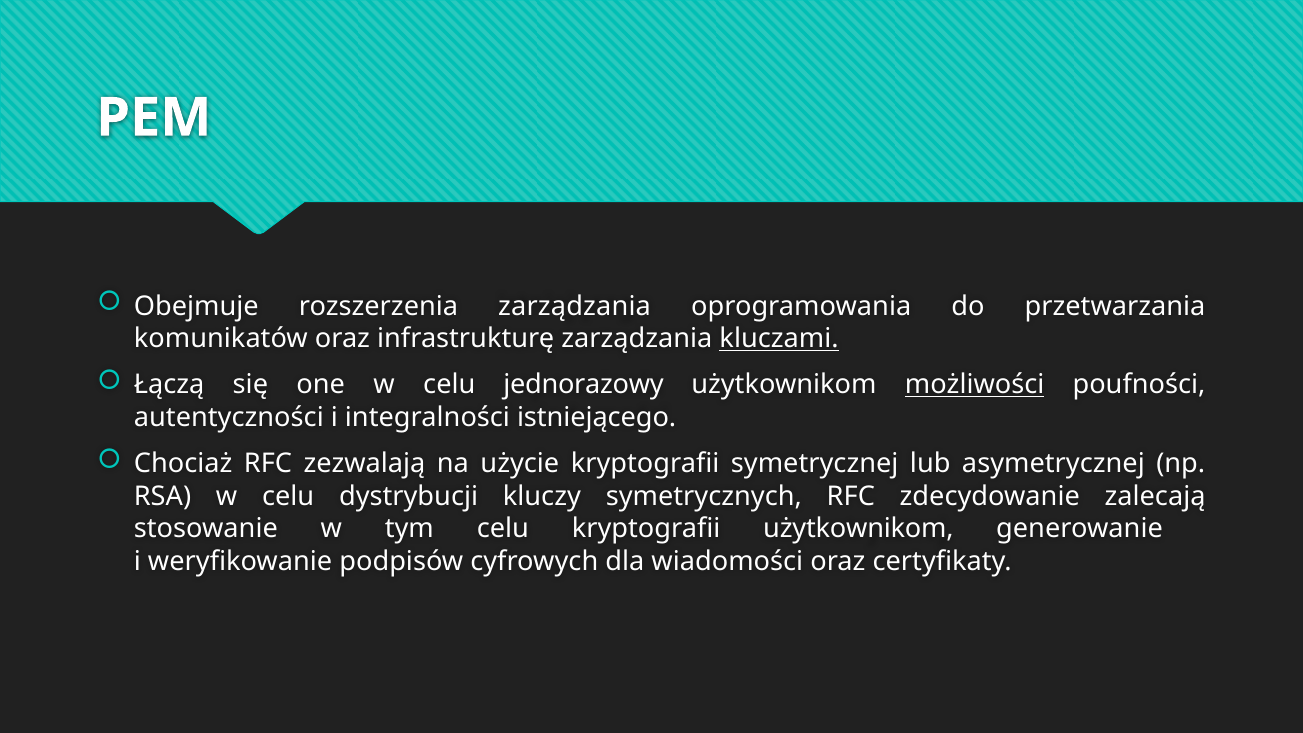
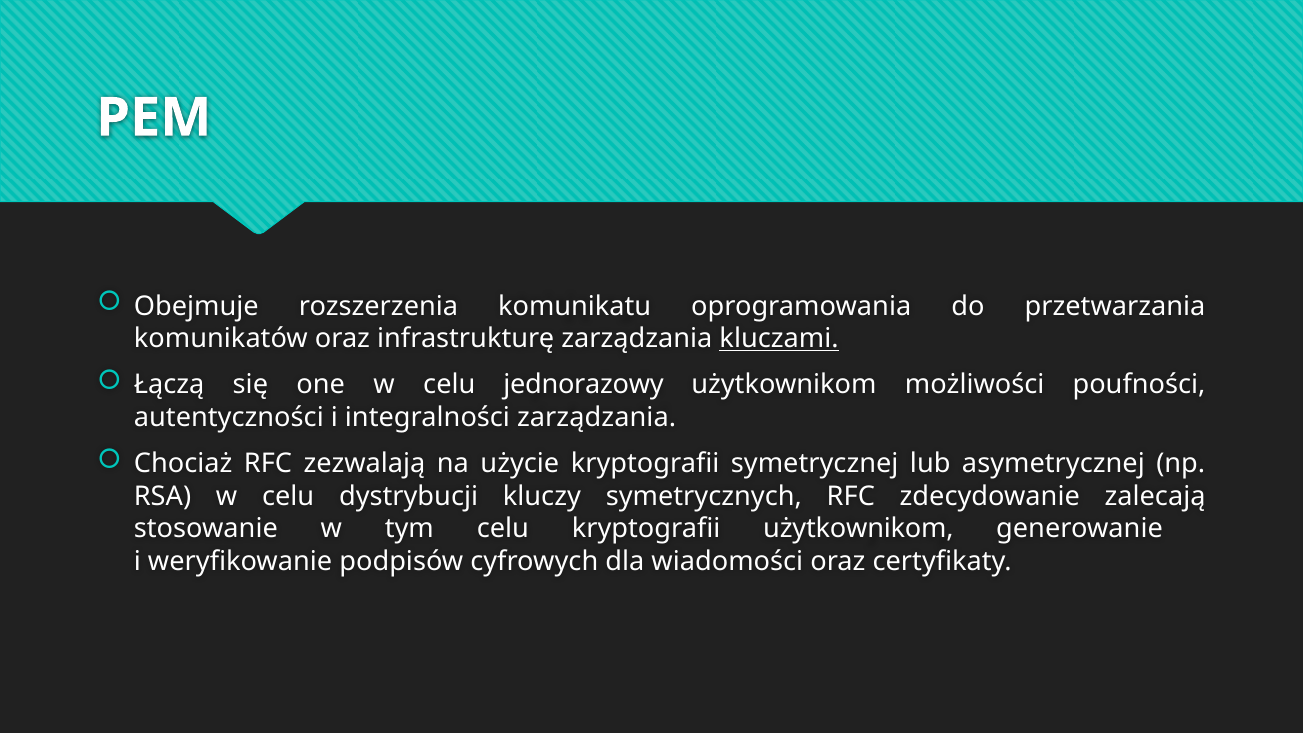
rozszerzenia zarządzania: zarządzania -> komunikatu (575, 306)
możliwości underline: present -> none (975, 385)
integralności istniejącego: istniejącego -> zarządzania (597, 417)
